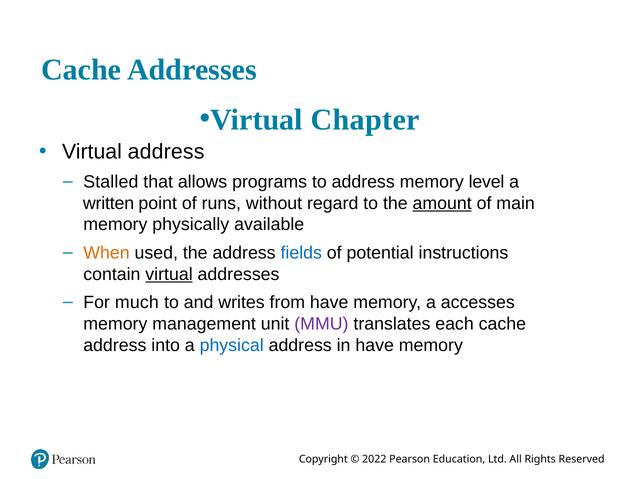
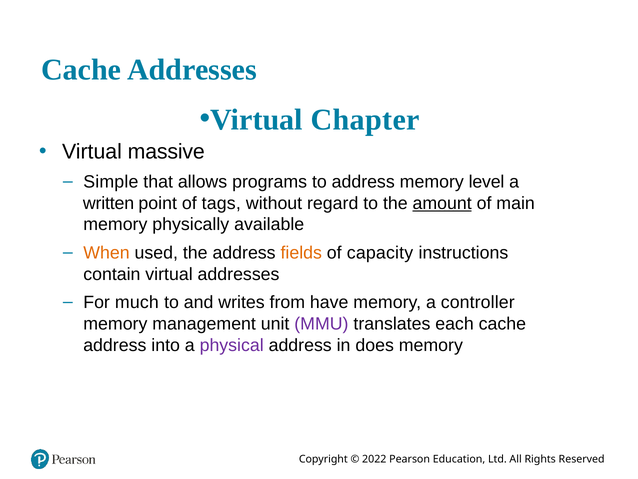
Virtual address: address -> massive (166, 152)
Stalled: Stalled -> Simple (111, 182)
runs: runs -> tags (221, 203)
fields colour: blue -> orange (301, 253)
potential: potential -> capacity (380, 253)
virtual underline: present -> none (169, 274)
accesses: accesses -> controller (478, 302)
physical colour: blue -> purple (232, 345)
in have: have -> does (375, 345)
